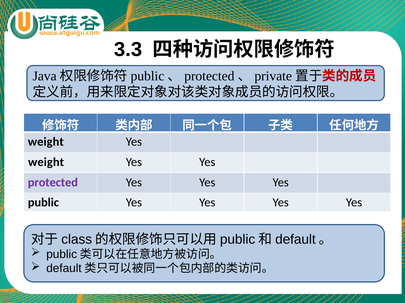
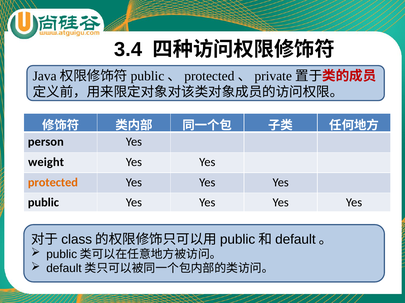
3.3: 3.3 -> 3.4 (128, 50)
weight: weight -> person (46, 142)
protected colour: purple -> orange (53, 183)
